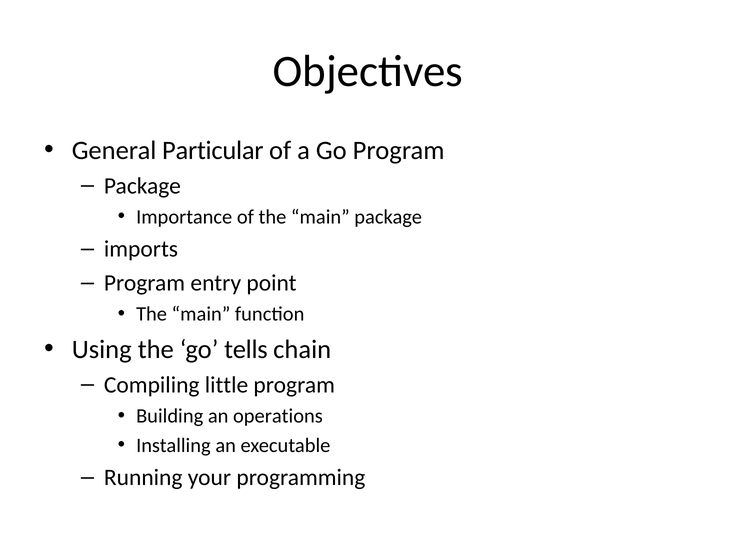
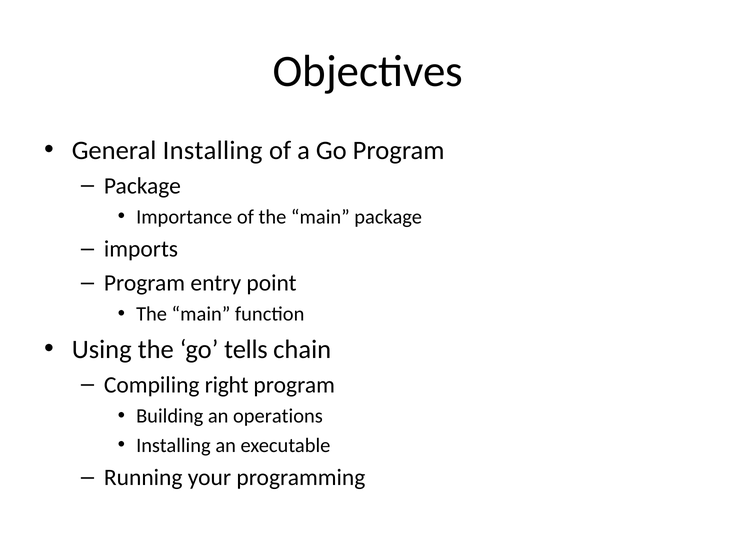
General Particular: Particular -> Installing (213, 150)
little: little -> right (227, 385)
